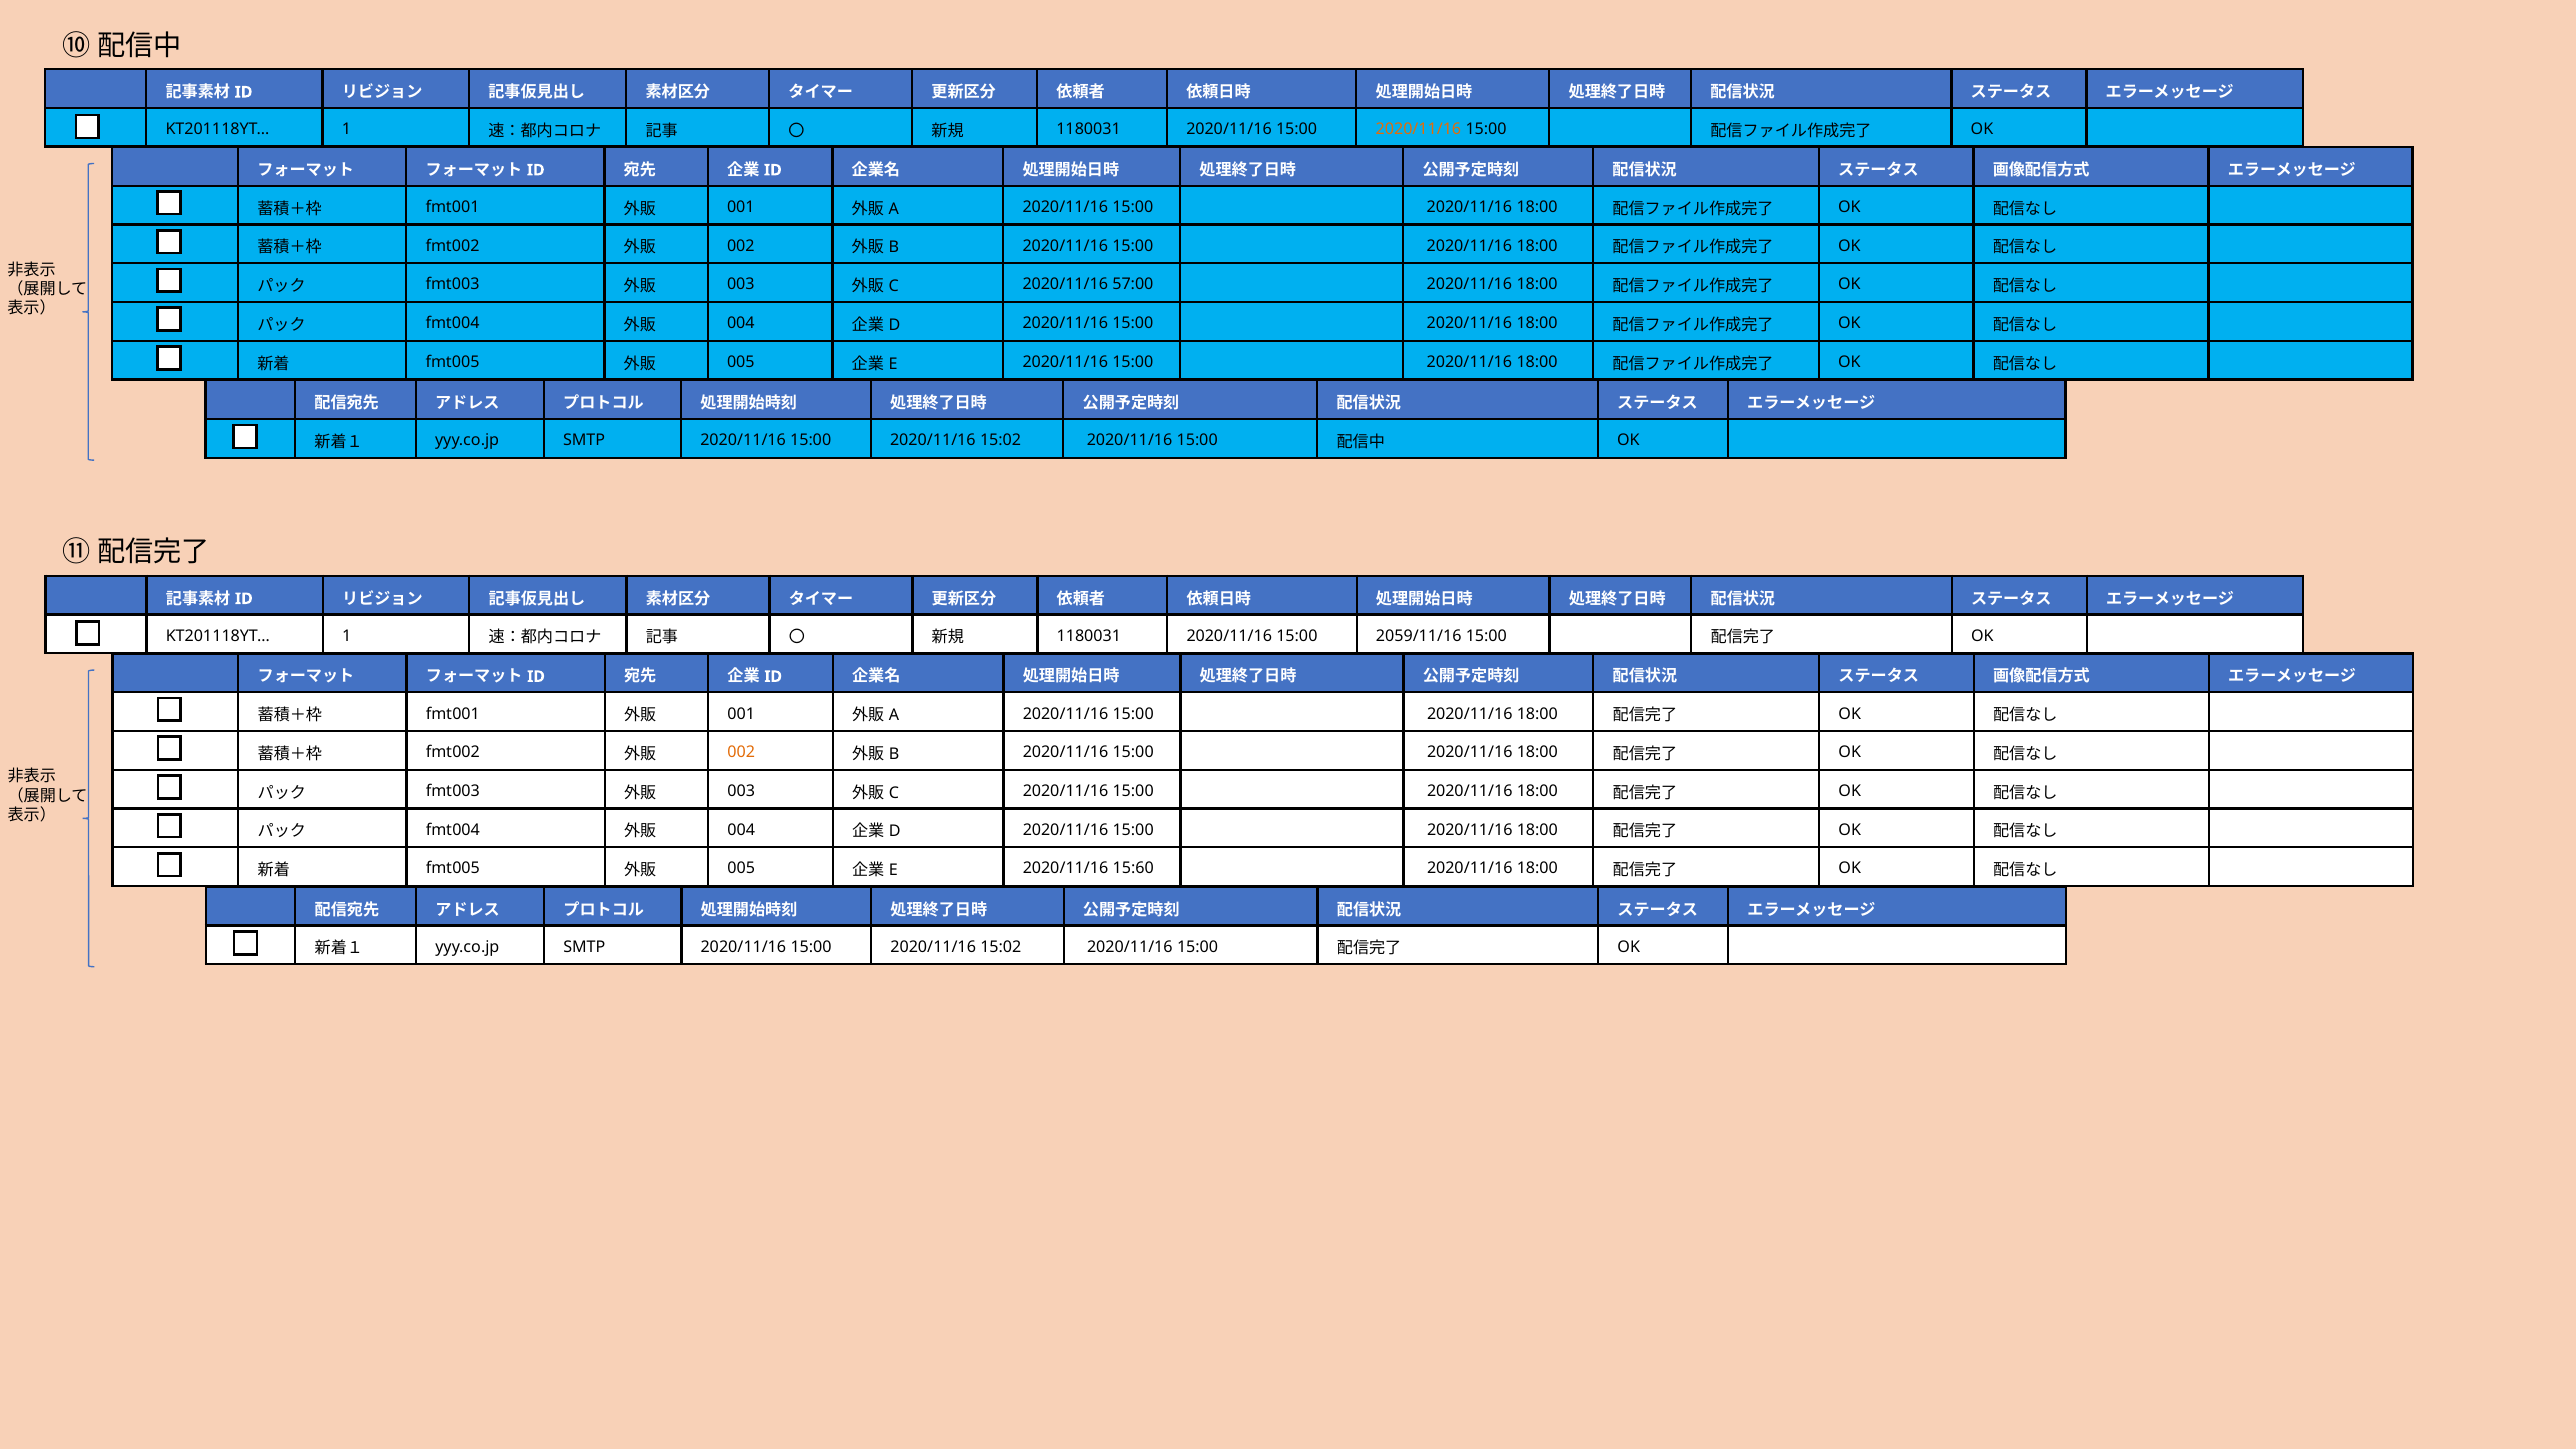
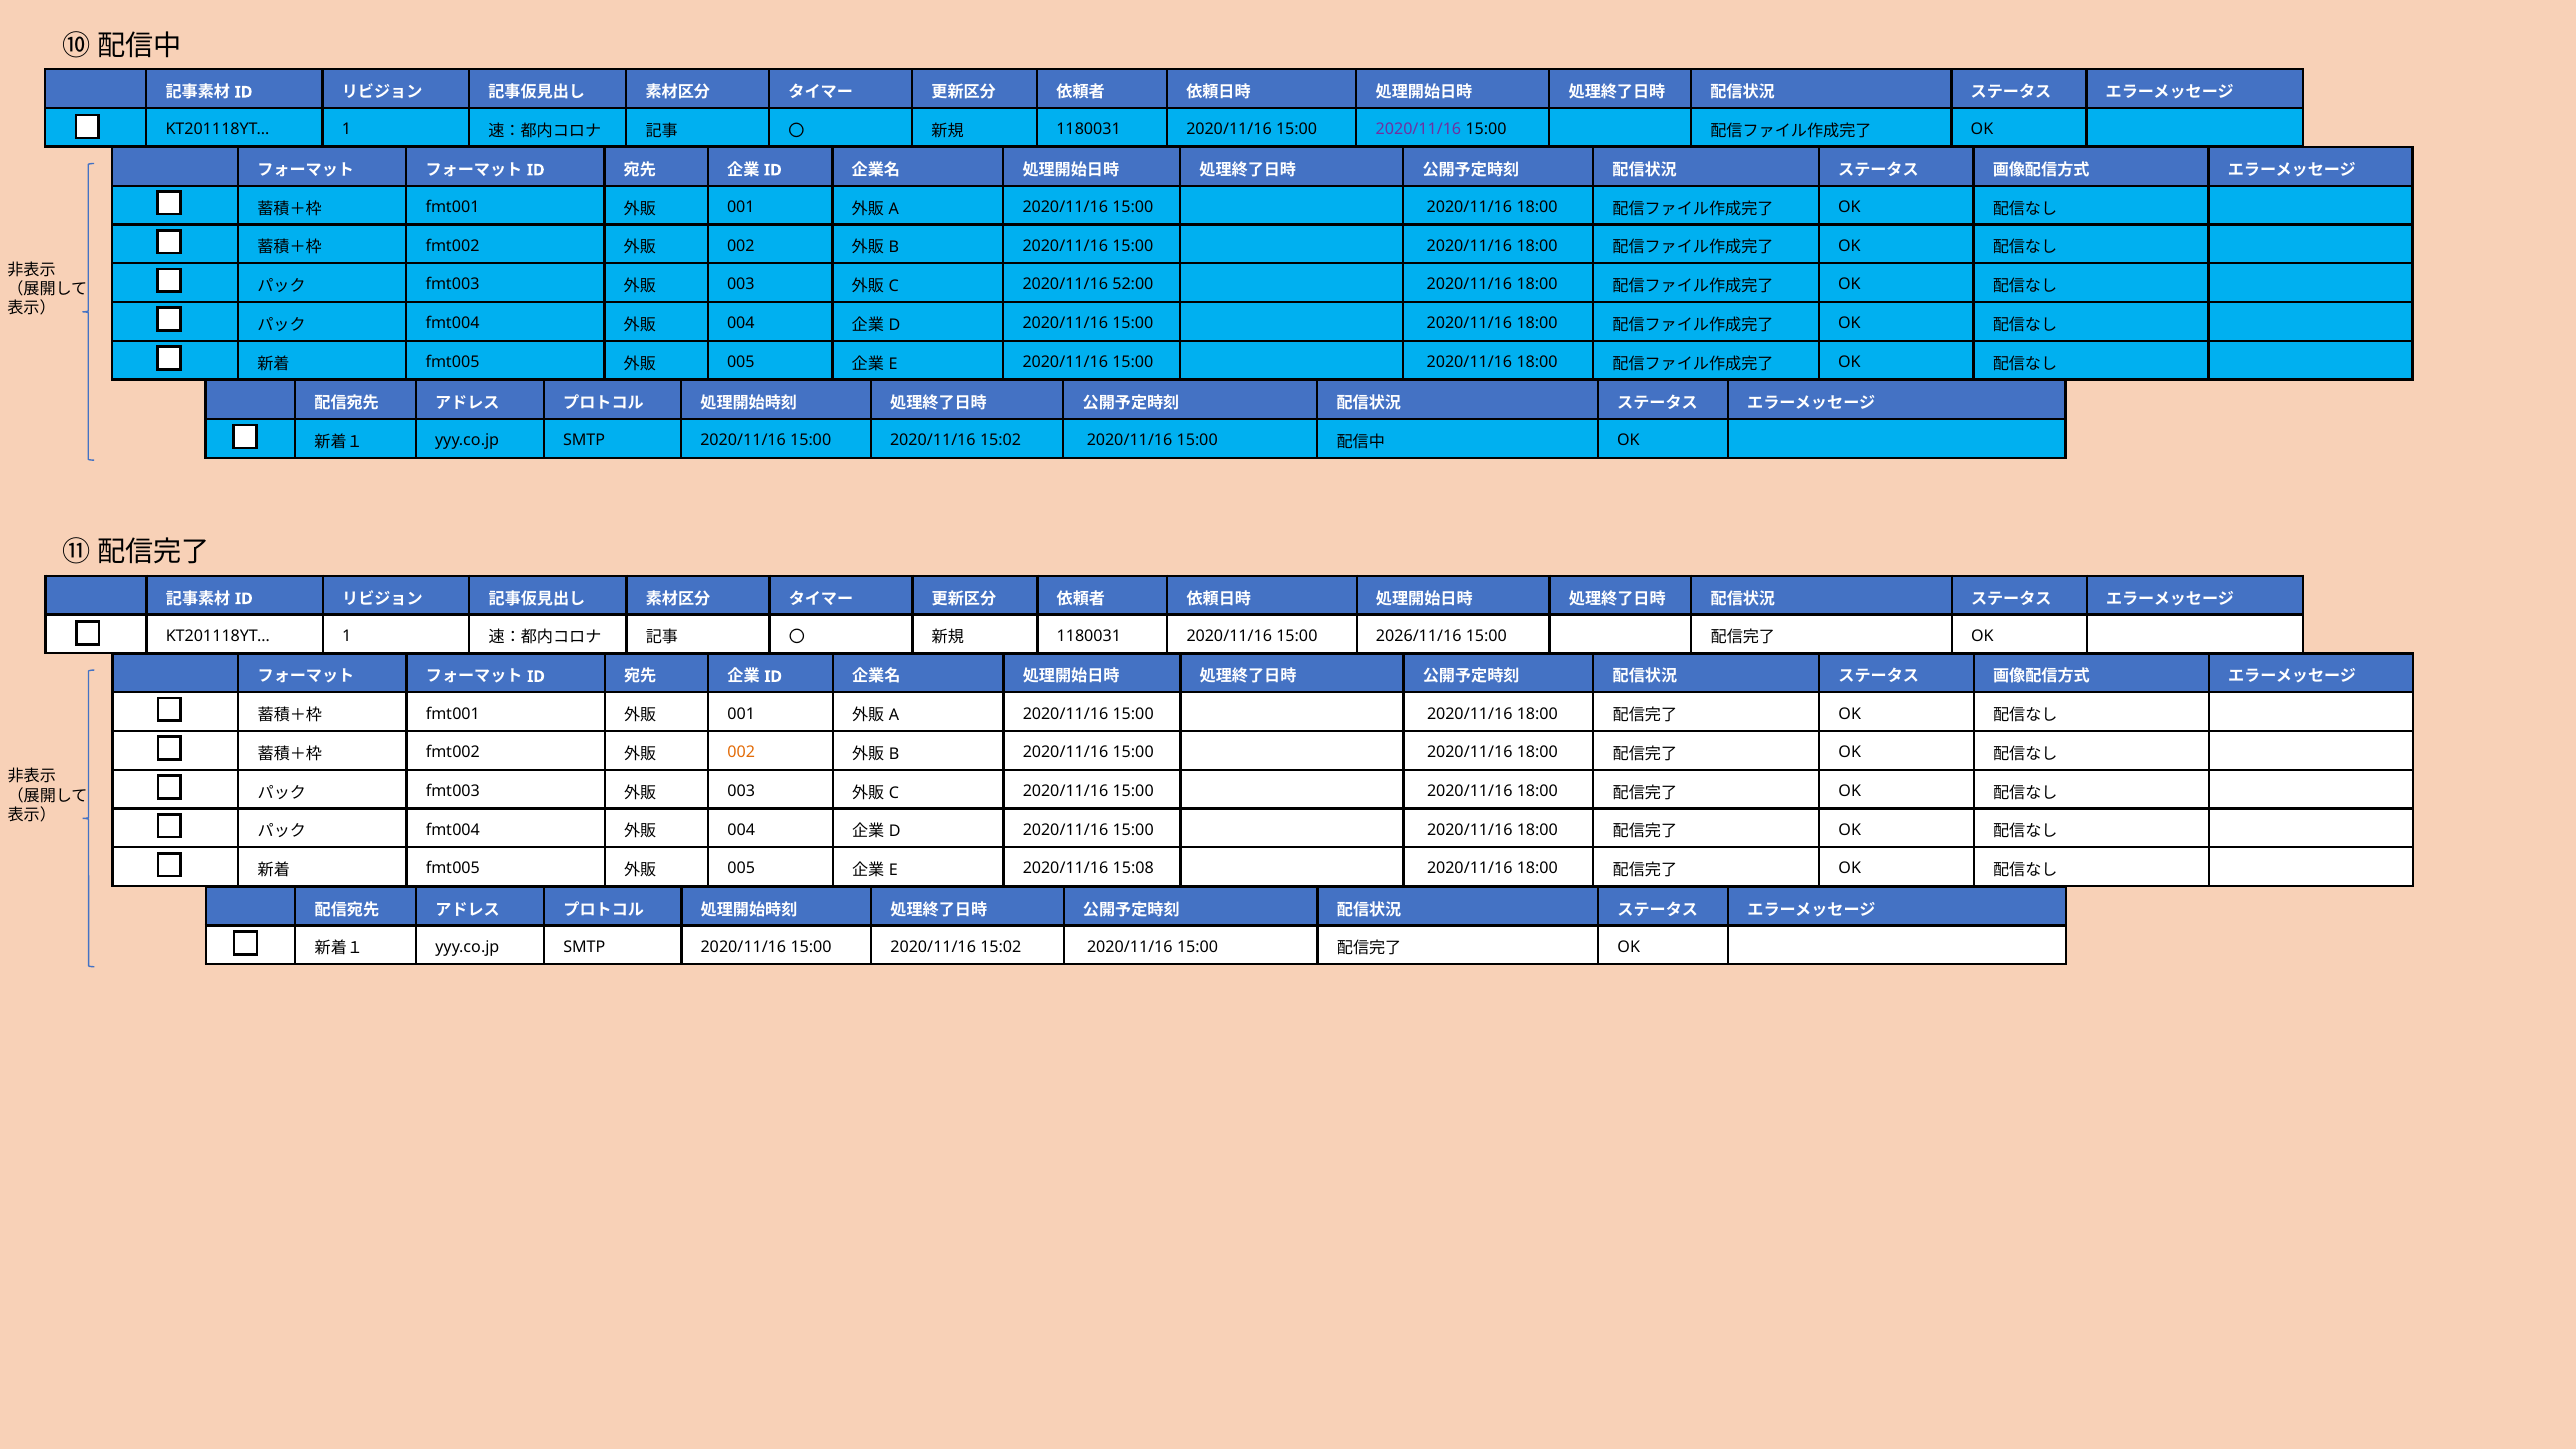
2020/11/16 colour: orange -> purple (1418, 129)
57:00: 57:00 -> 52:00 (1133, 285)
2059/11/16: 2059/11/16 -> 2026/11/16 (1419, 636)
15:60: 15:60 -> 15:08 (1133, 869)
